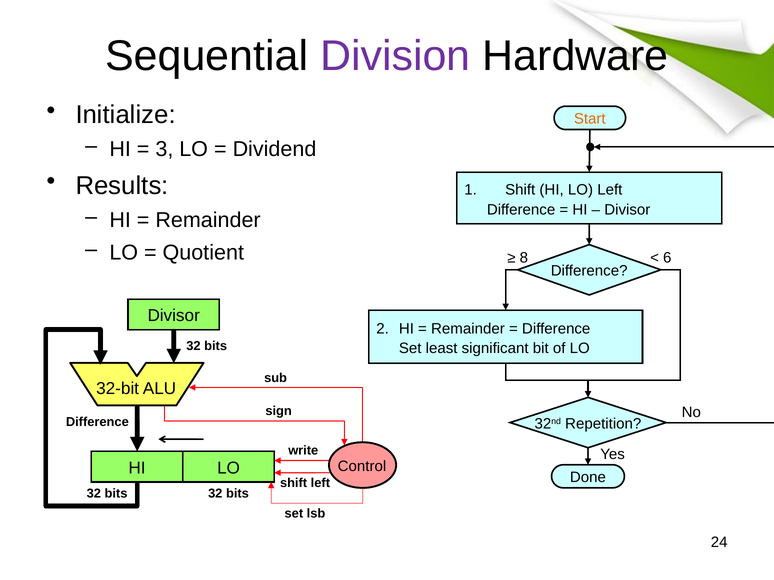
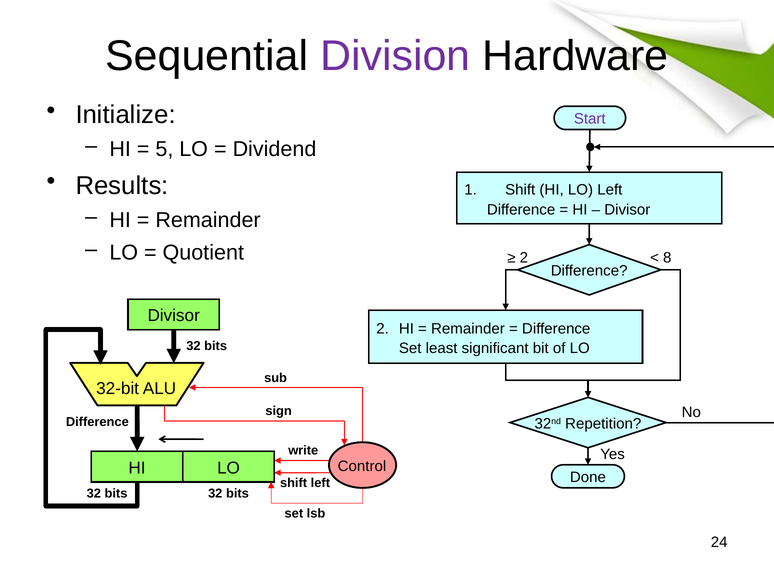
Start colour: orange -> purple (590, 119)
3: 3 -> 5 (164, 149)
8: 8 -> 2 (524, 258)
6: 6 -> 8 (667, 258)
